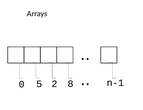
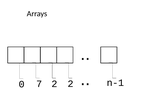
5: 5 -> 7 (39, 84)
2 8: 8 -> 2 (71, 84)
